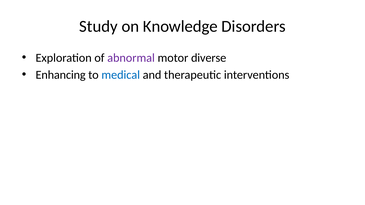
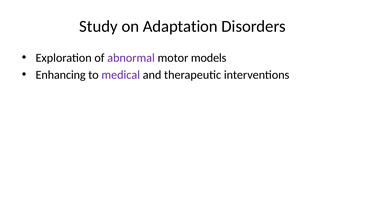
Knowledge: Knowledge -> Adaptation (180, 26)
diverse: diverse -> models (209, 58)
medical colour: blue -> purple (121, 75)
